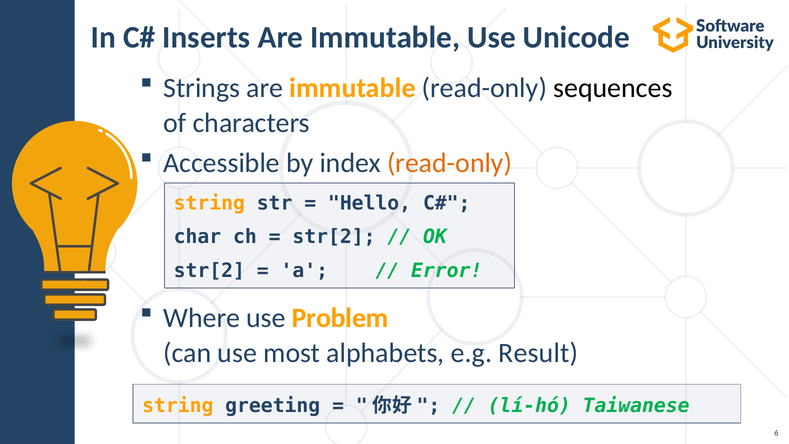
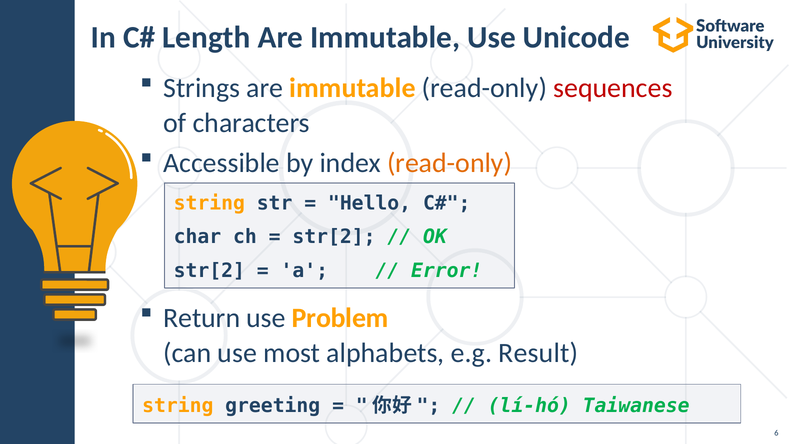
Inserts: Inserts -> Length (206, 37)
sequences colour: black -> red (613, 88)
Where: Where -> Return (202, 318)
